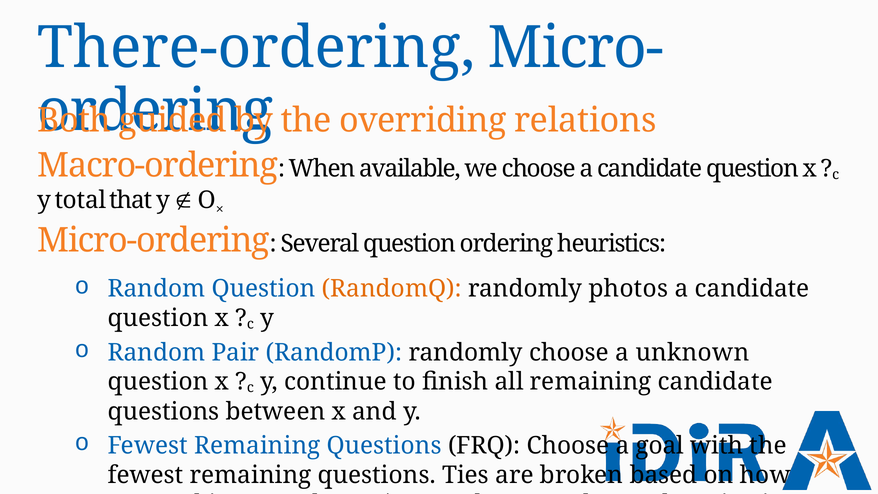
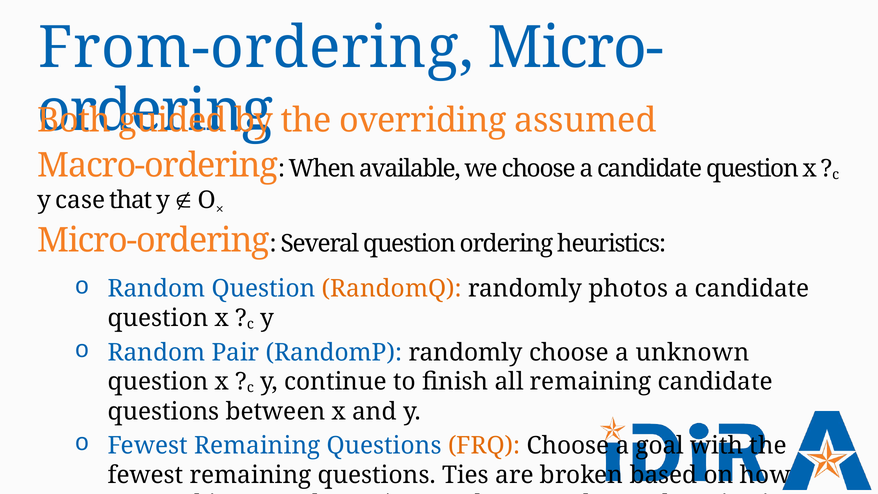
There-ordering: There-ordering -> From-ordering (256, 48)
relations: relations -> assumed (585, 120)
total: total -> case (80, 200)
FRQ colour: black -> orange (484, 446)
